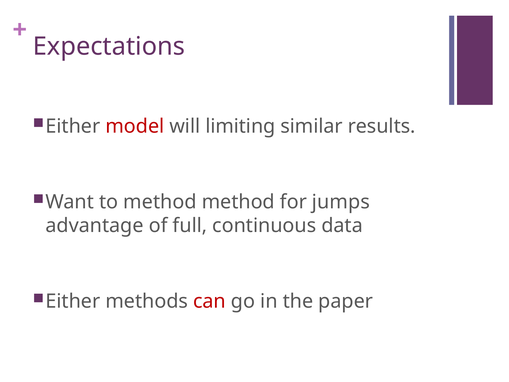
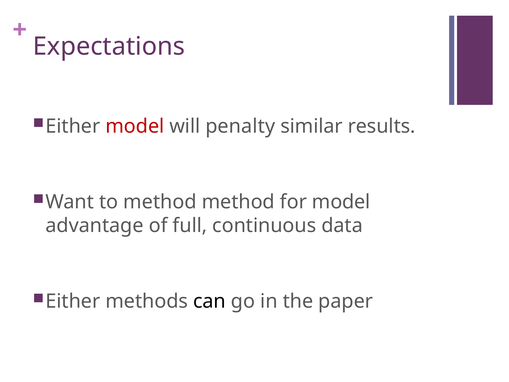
limiting: limiting -> penalty (240, 126)
for jumps: jumps -> model (341, 202)
can colour: red -> black (209, 301)
